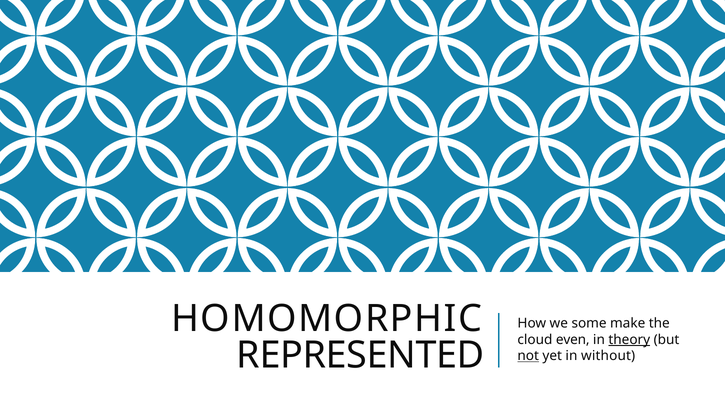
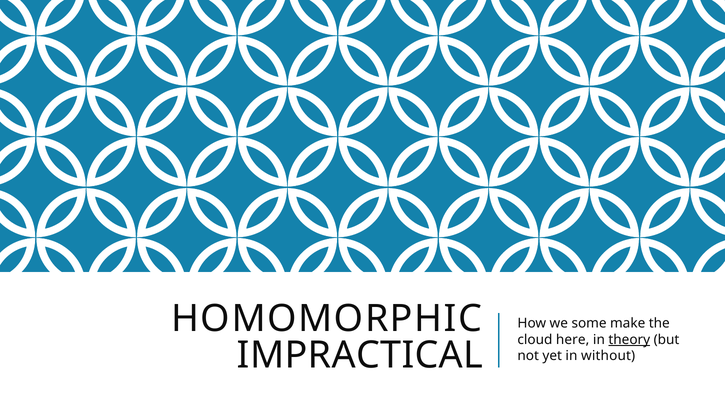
even: even -> here (573, 339)
REPRESENTED: REPRESENTED -> IMPRACTICAL (360, 355)
not underline: present -> none (528, 356)
